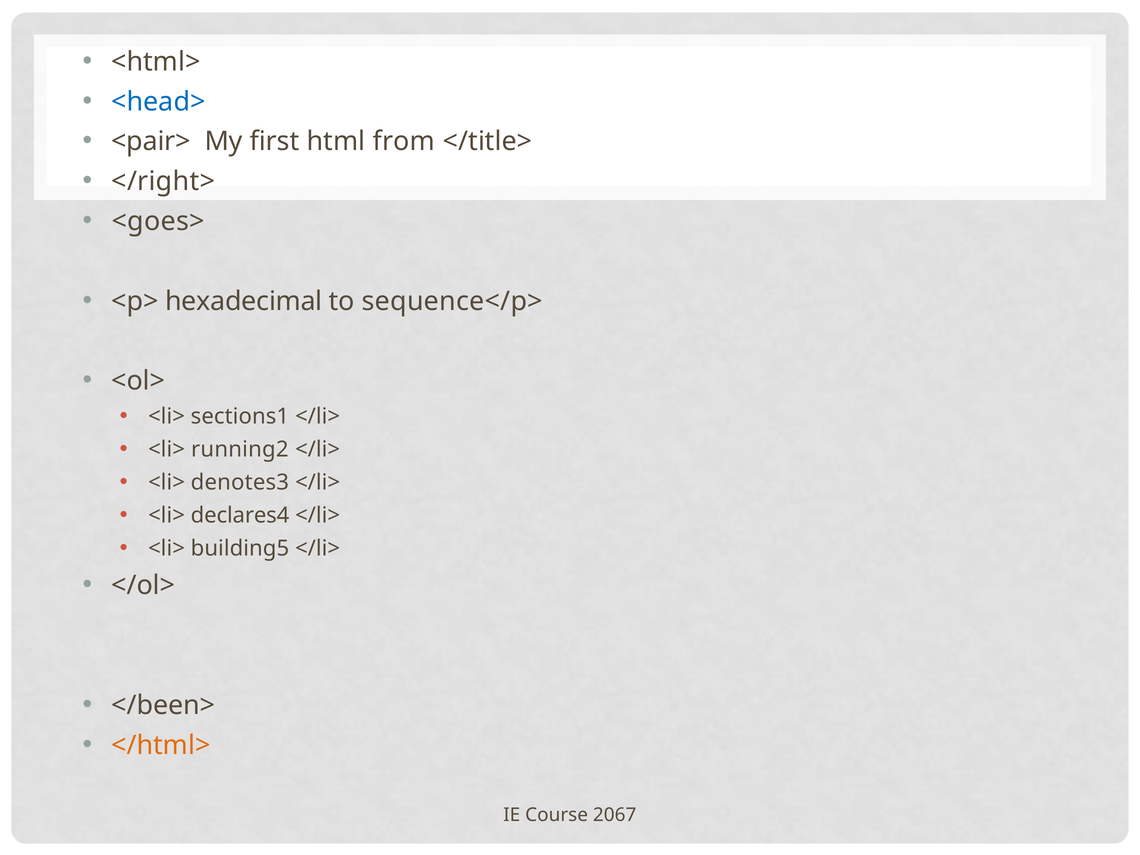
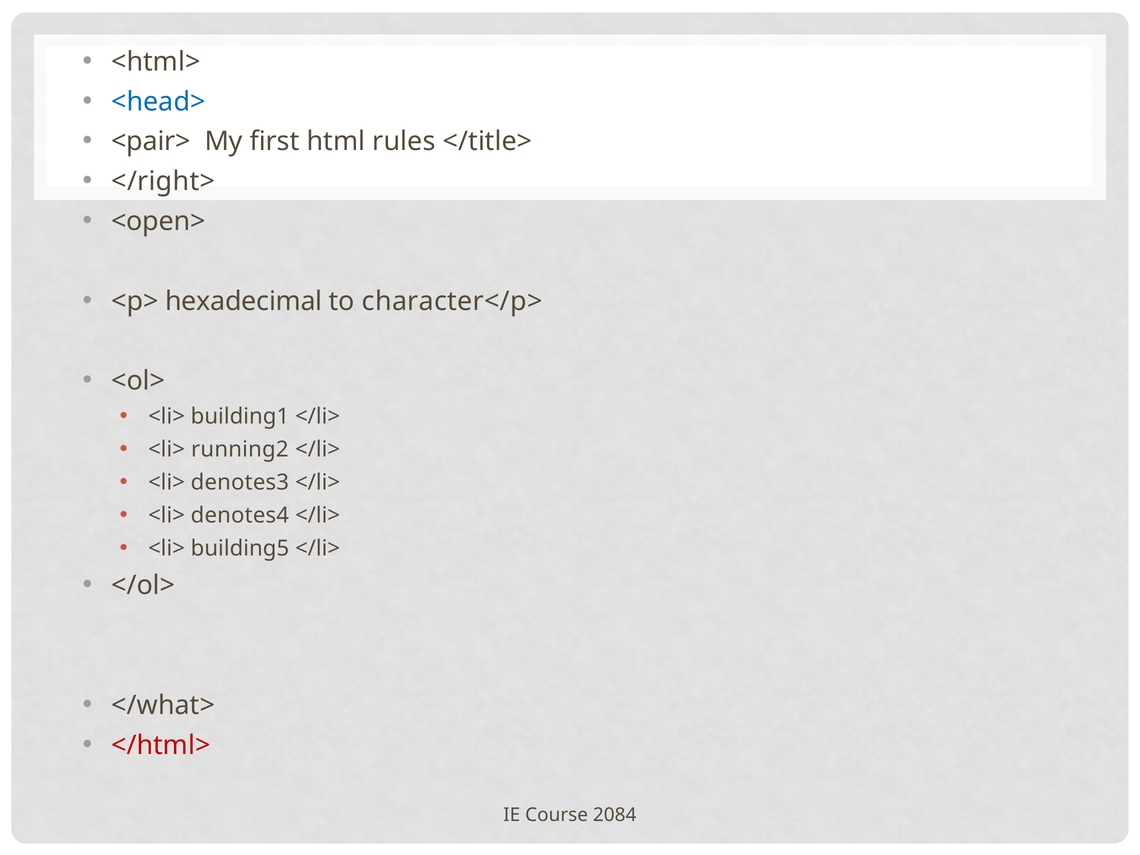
from: from -> rules (404, 142)
<goes>: <goes> -> <open> (158, 221)
sequence</p>: sequence</p> -> character</p> (452, 301)
sections1: sections1 -> building1 (240, 416)
declares4: declares4 -> denotes4 (240, 515)
</been>: </been> -> </what> (163, 705)
</html> colour: orange -> red (161, 745)
2067: 2067 -> 2084 (615, 815)
